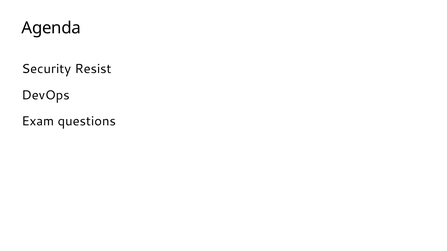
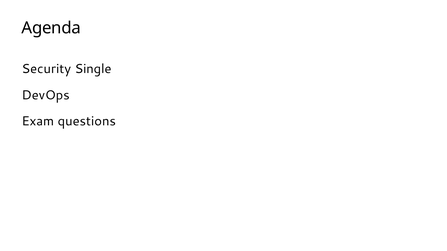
Resist: Resist -> Single (93, 69)
